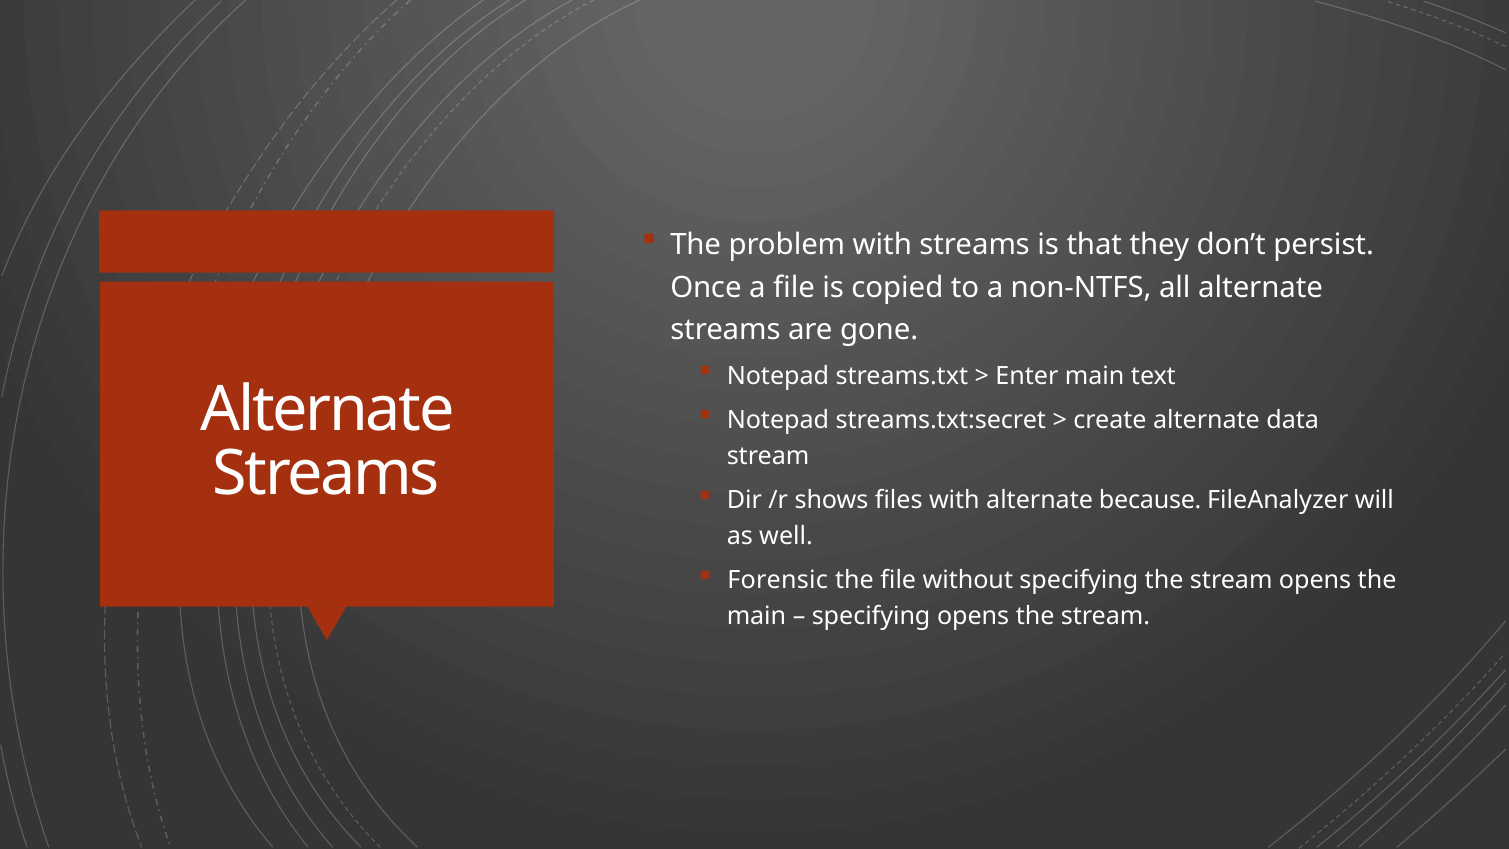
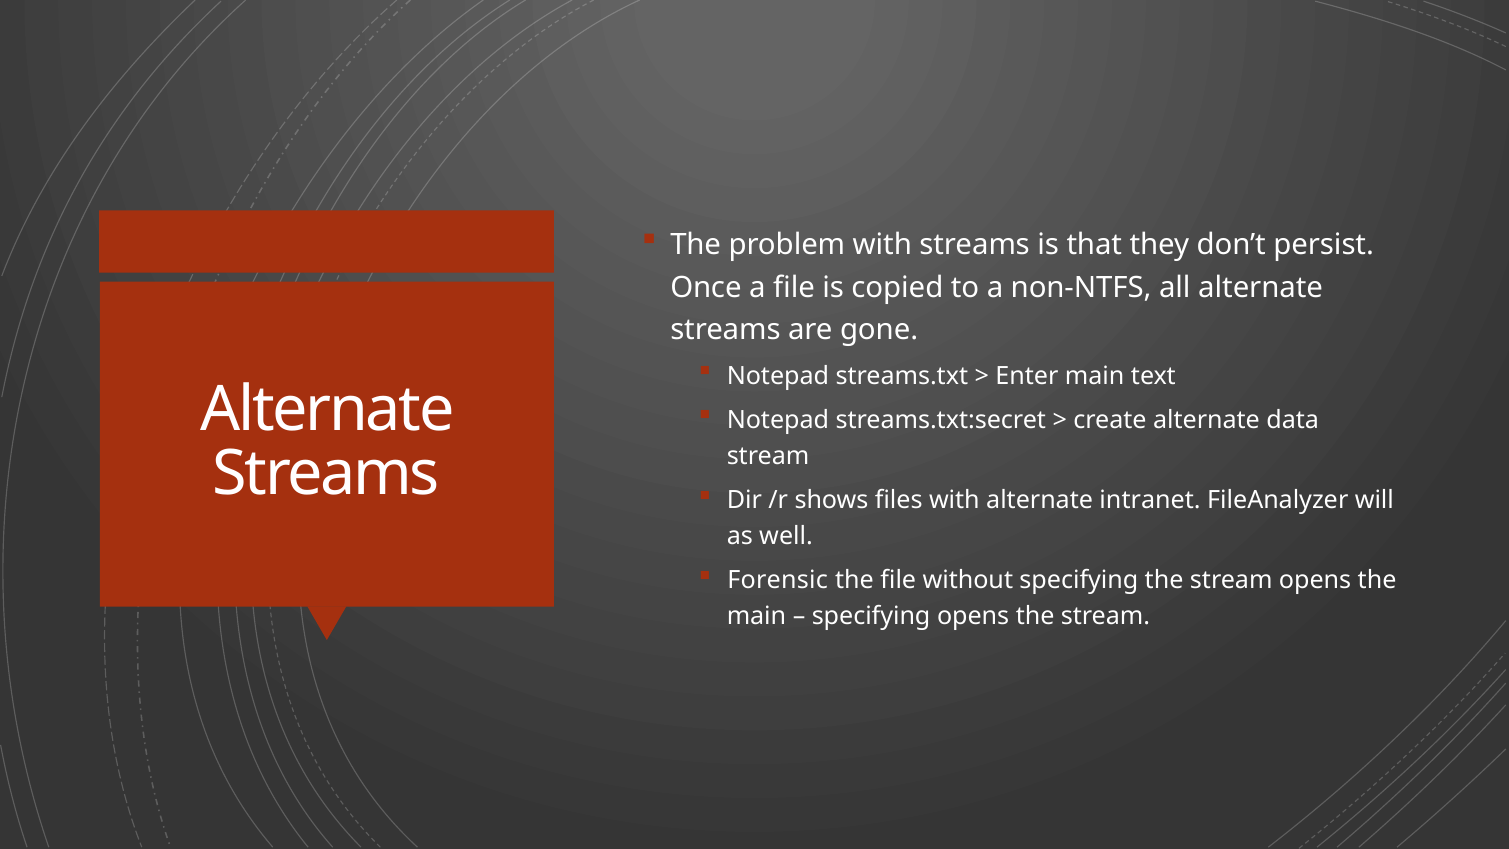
because: because -> intranet (1150, 500)
